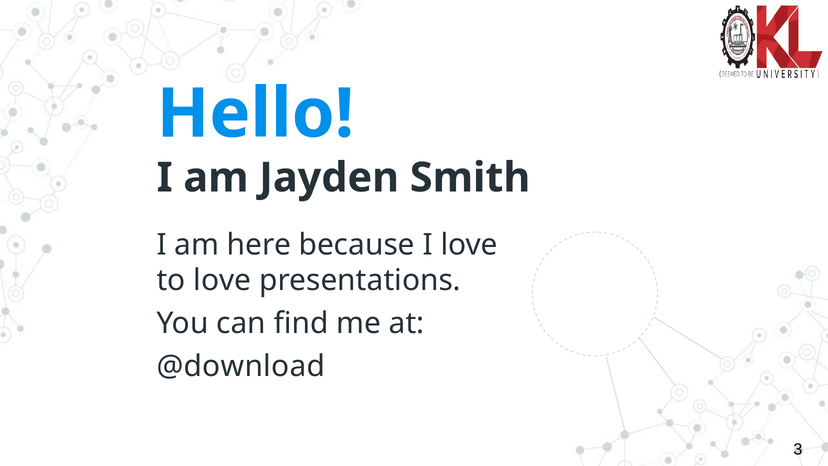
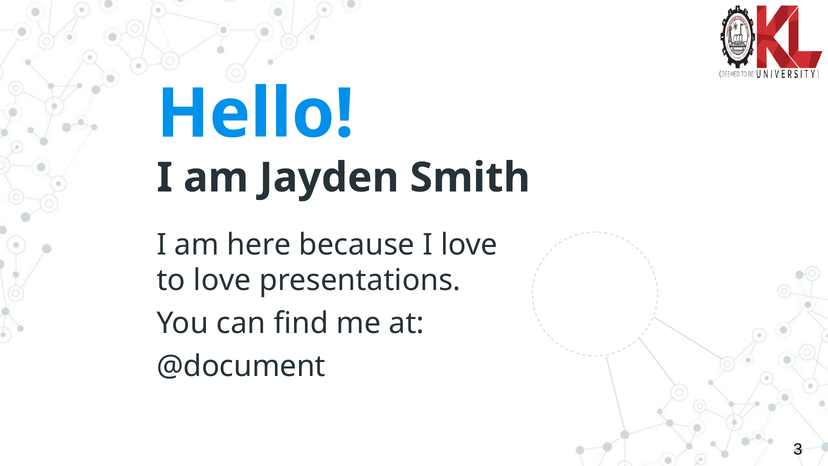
@download: @download -> @document (241, 366)
